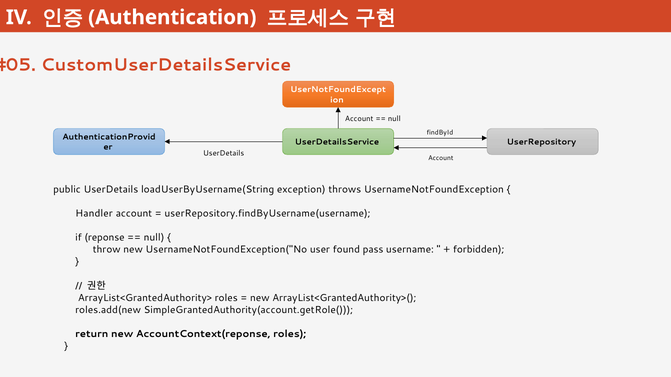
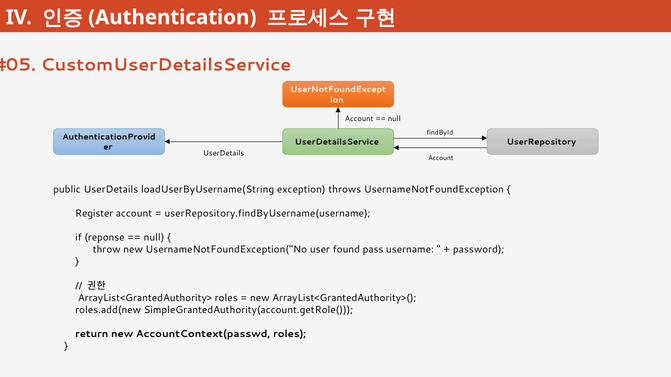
Handler: Handler -> Register (94, 214)
forbidden: forbidden -> password (479, 250)
AccountContext(reponse: AccountContext(reponse -> AccountContext(passwd (203, 334)
